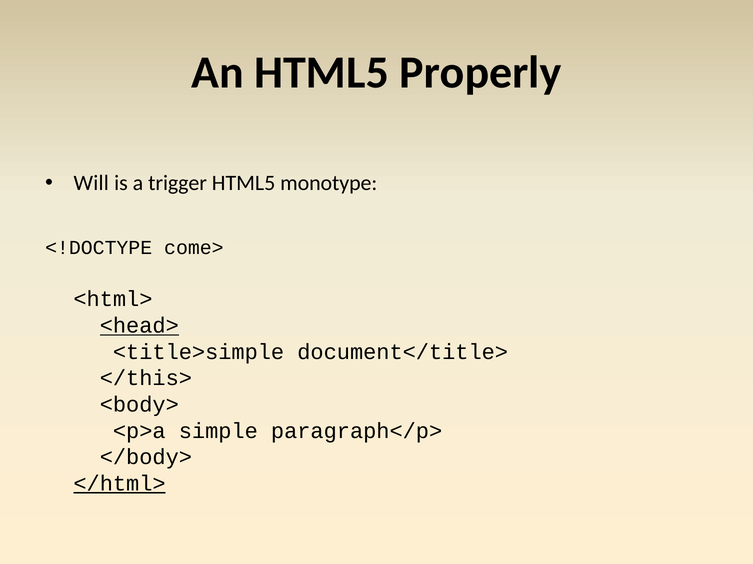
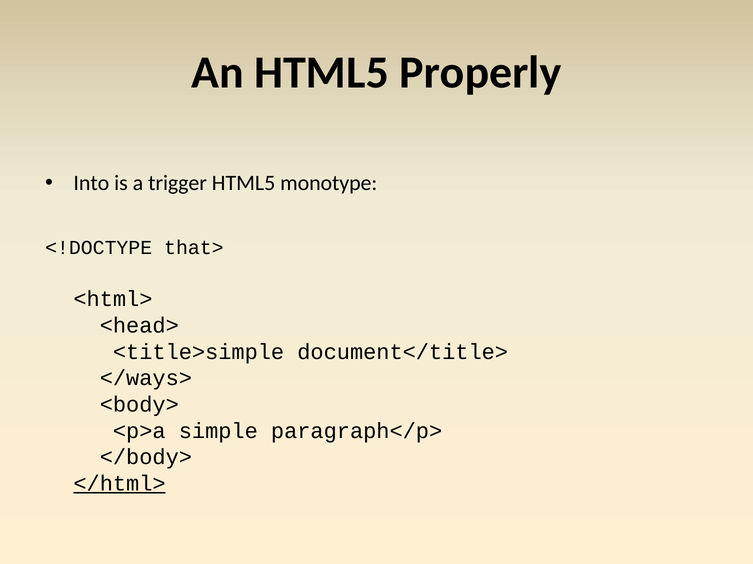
Will: Will -> Into (91, 183)
come>: come> -> that> (194, 248)
<head> underline: present -> none (139, 326)
</this>: </this> -> </ways> (146, 379)
